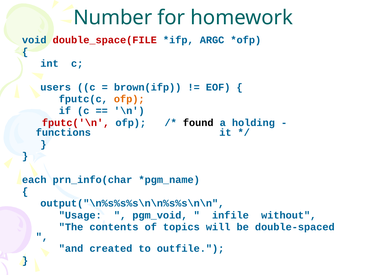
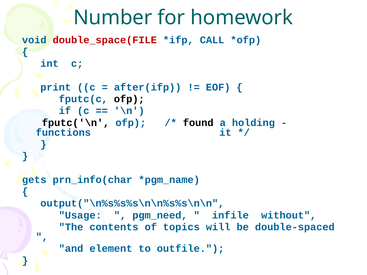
ARGC: ARGC -> CALL (212, 40)
users: users -> print (56, 87)
brown(ifp: brown(ifp -> after(ifp (148, 87)
ofp colour: orange -> black (129, 99)
fputc('\n colour: red -> black (76, 123)
each: each -> gets (34, 180)
pgm_void: pgm_void -> pgm_need (160, 215)
created: created -> element (111, 249)
